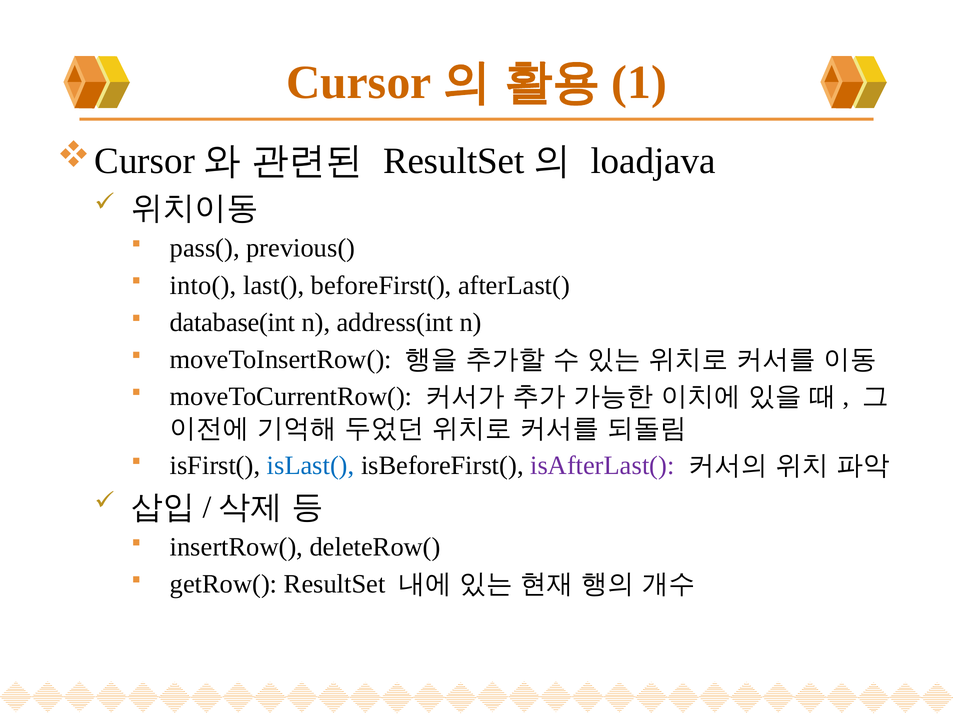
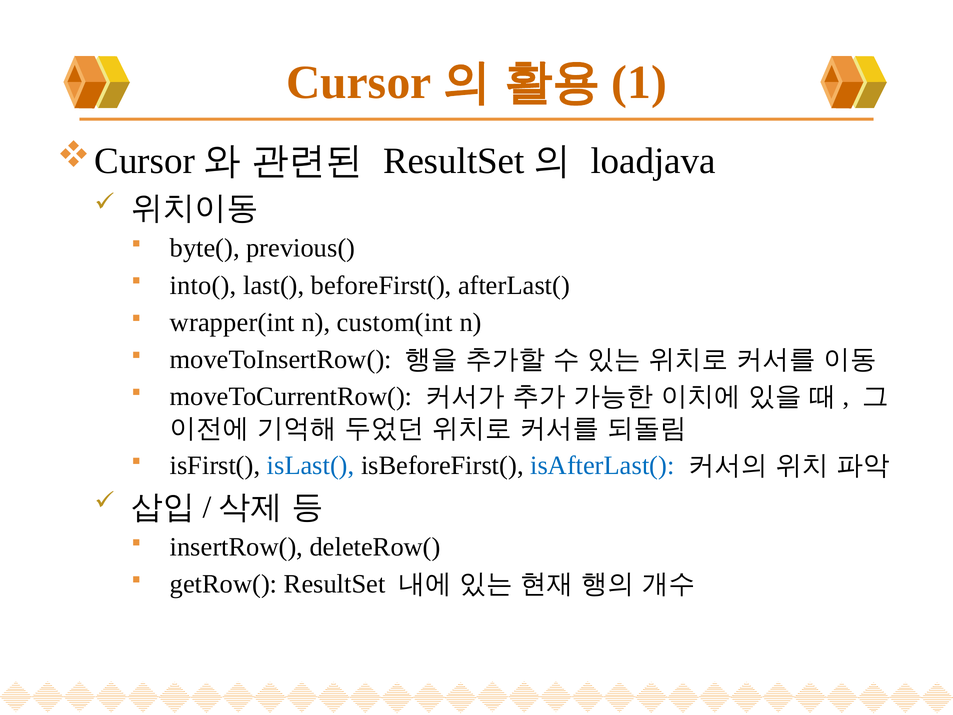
pass(: pass( -> byte( (205, 248)
database(int: database(int -> wrapper(int (232, 322)
address(int: address(int -> custom(int (395, 322)
isAfterLast( colour: purple -> blue (602, 465)
